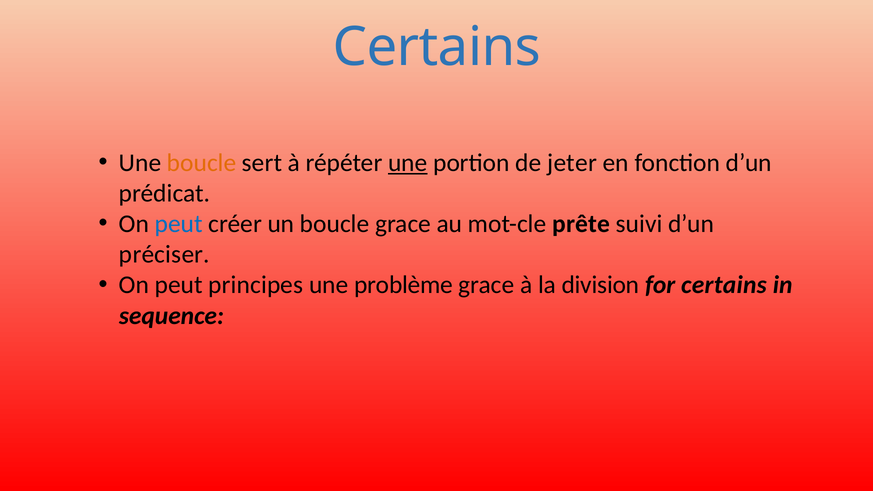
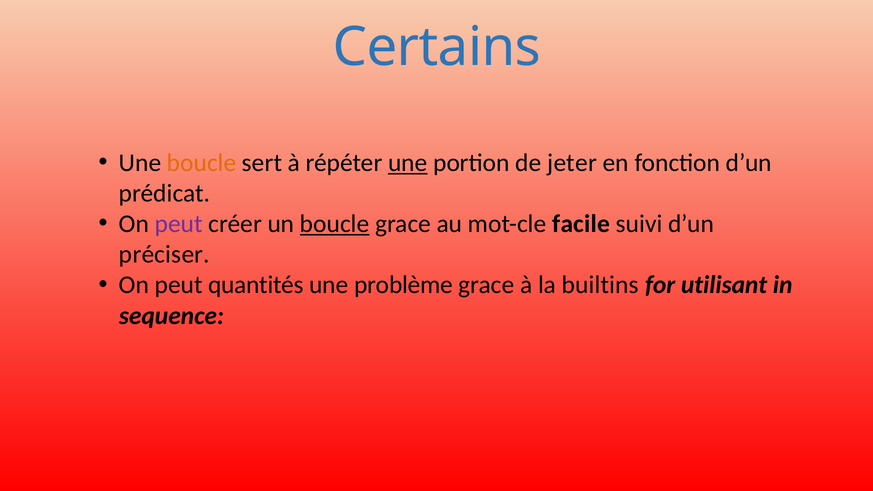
peut colour: blue -> purple (179, 224)
boucle underline: none -> present (335, 224)
prête: prête -> facile (581, 224)
principes: principes -> quantités (256, 285)
division: division -> builtins (600, 285)
for certains: certains -> utilisant (724, 285)
